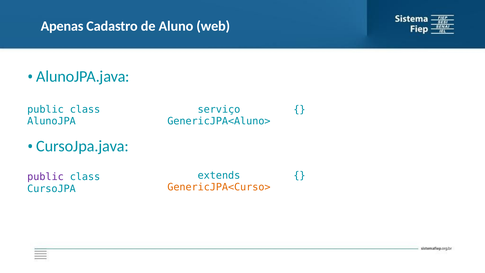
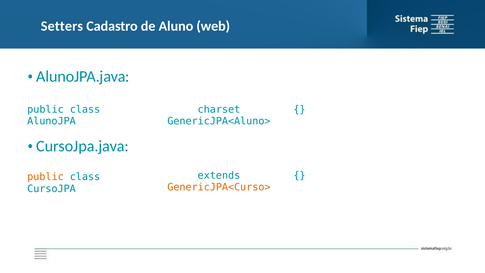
Apenas: Apenas -> Setters (62, 26)
serviço: serviço -> charset (219, 109)
public colour: purple -> orange (45, 177)
